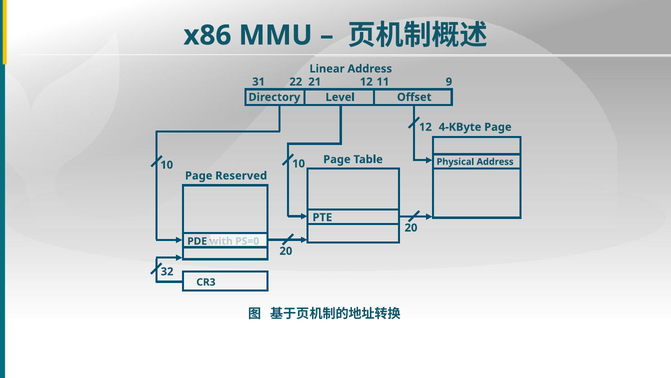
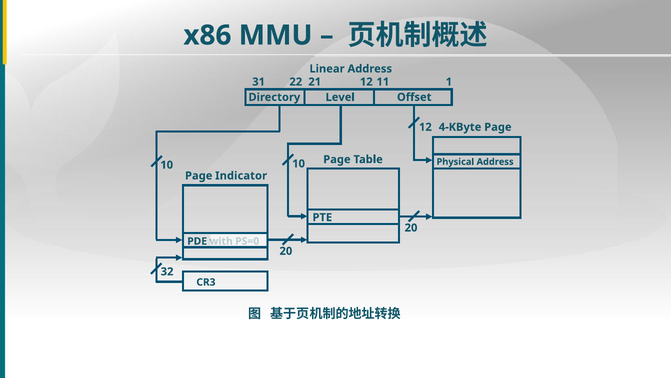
9: 9 -> 1 (449, 82)
Reserved: Reserved -> Indicator (241, 175)
